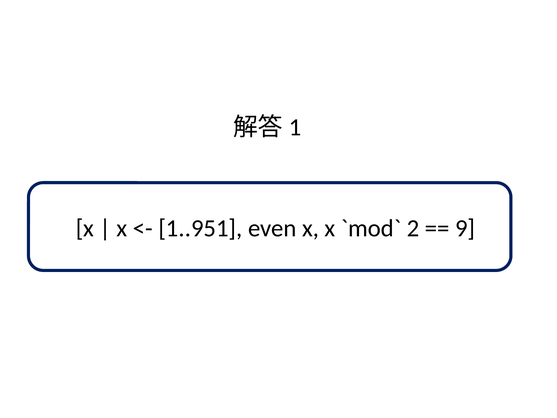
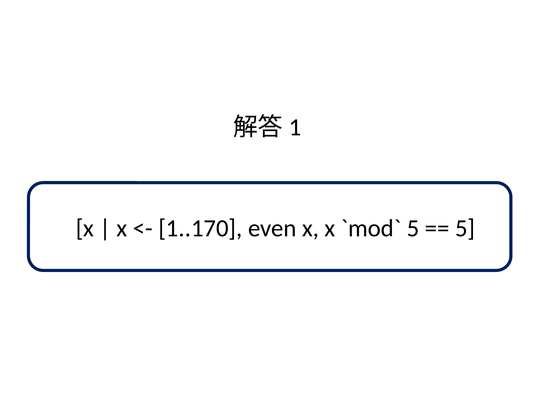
1..951: 1..951 -> 1..170 (200, 228)
2: 2 -> 5 (413, 228)
9: 9 -> 5 (465, 228)
